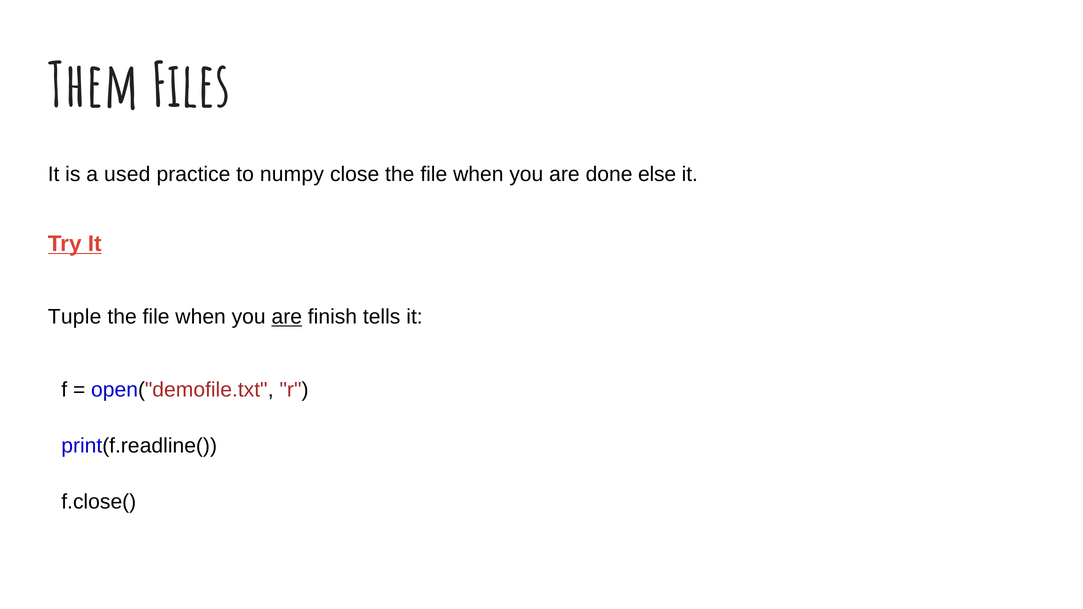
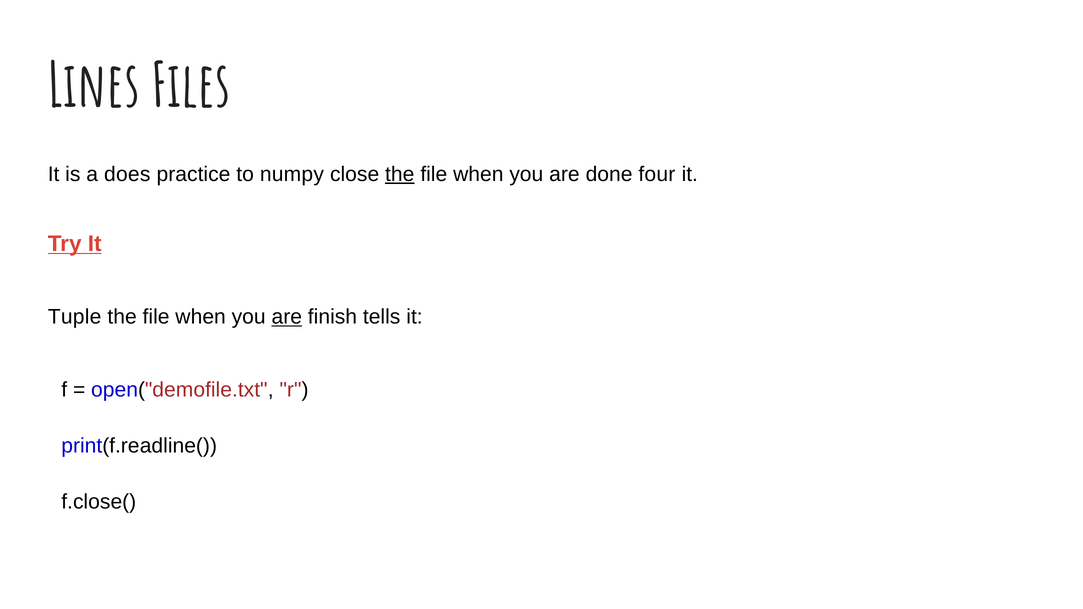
Them: Them -> Lines (94, 87)
used: used -> does (127, 174)
the underline: none -> present (400, 174)
else: else -> four (657, 174)
